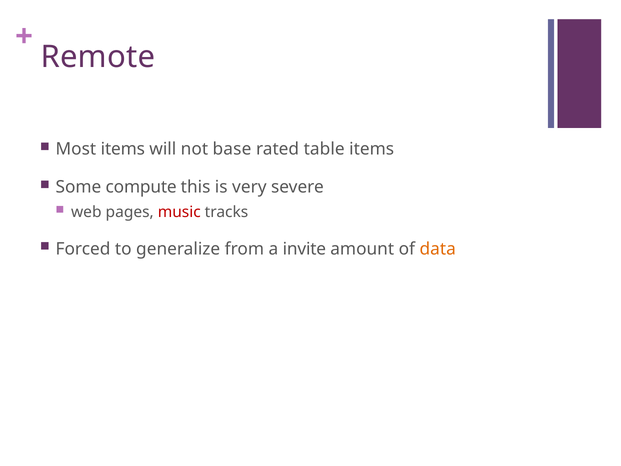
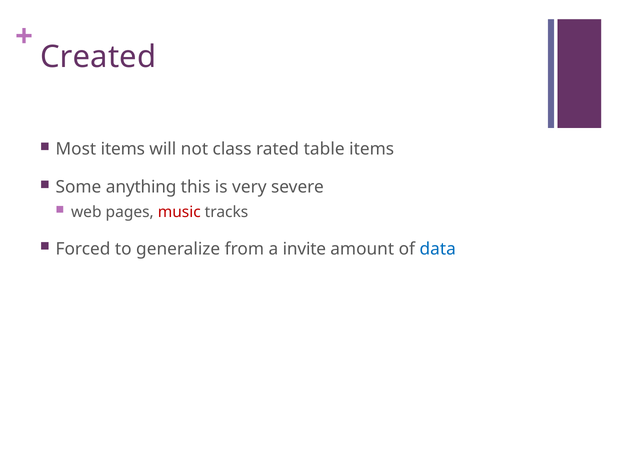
Remote: Remote -> Created (98, 57)
base: base -> class (232, 149)
compute: compute -> anything (141, 187)
data colour: orange -> blue (438, 249)
